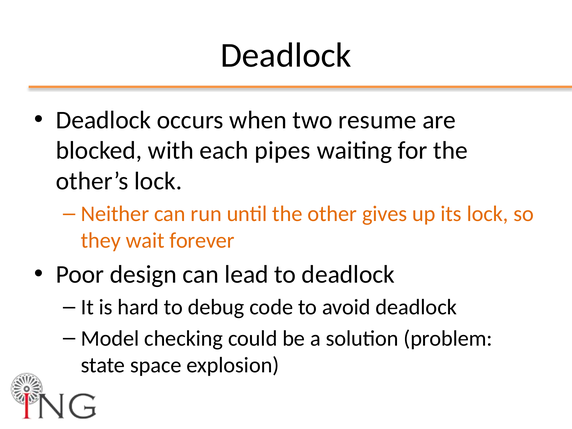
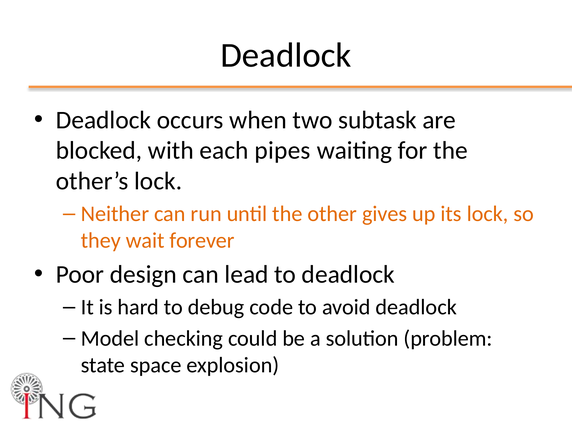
resume: resume -> subtask (377, 120)
